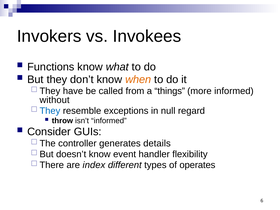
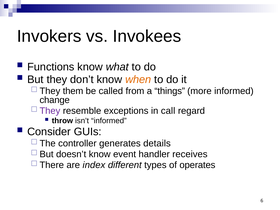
have: have -> them (73, 91)
without: without -> change (55, 100)
They colour: blue -> purple (50, 111)
null: null -> call (168, 111)
flexibility: flexibility -> receives (190, 154)
